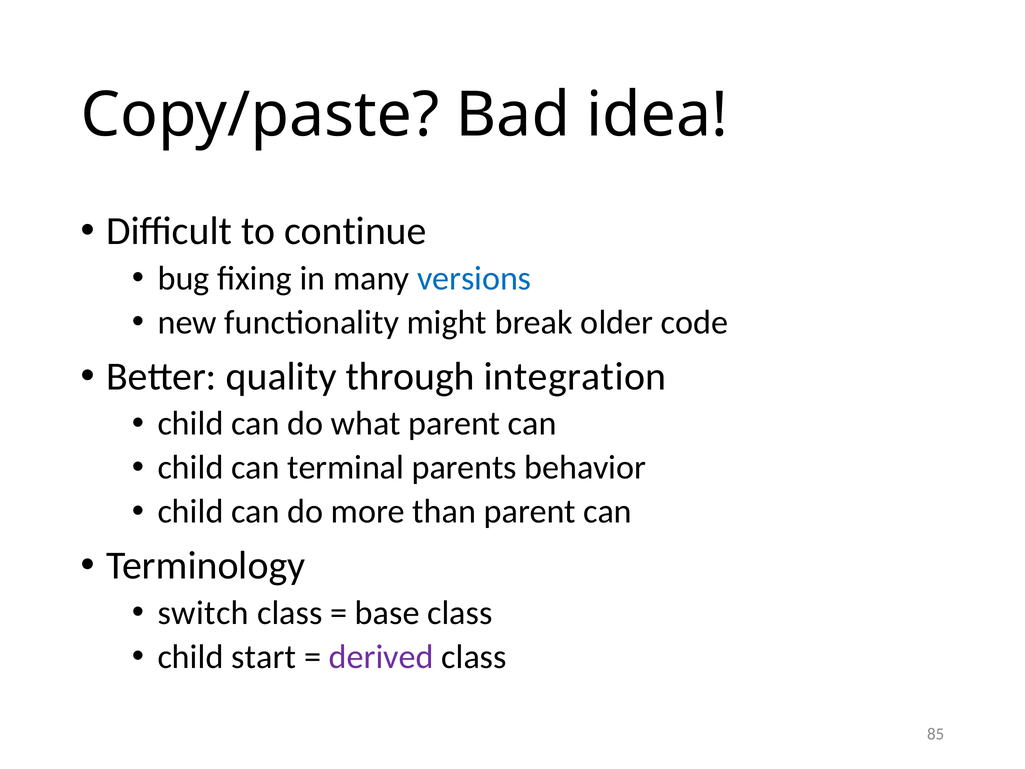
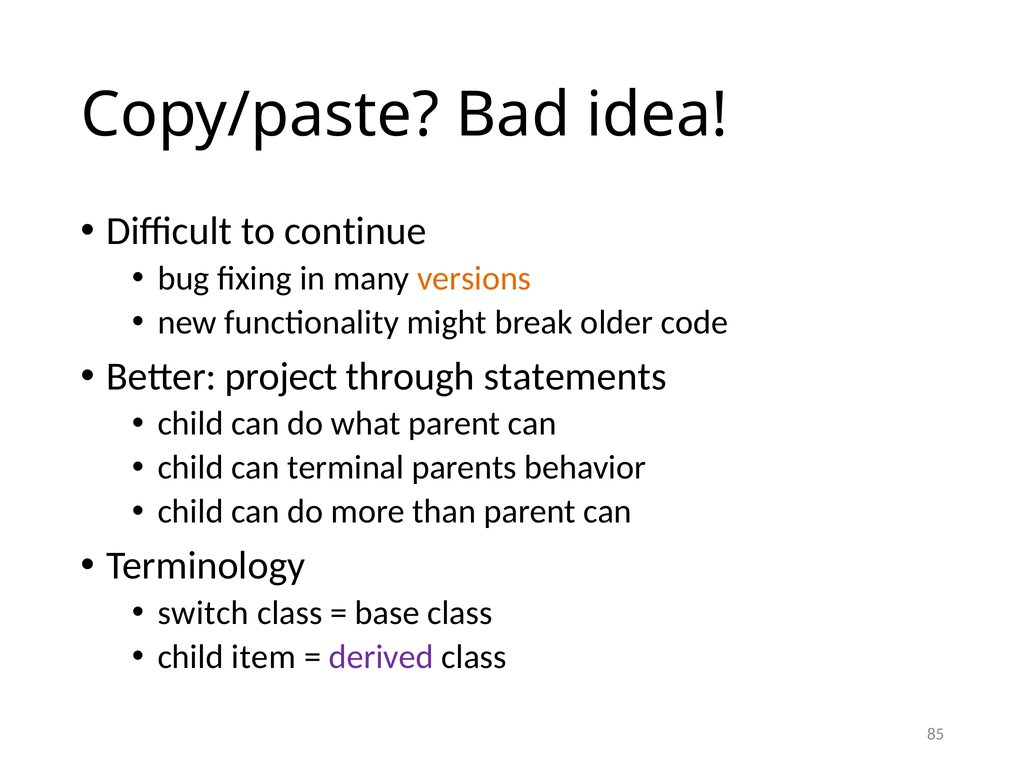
versions colour: blue -> orange (474, 278)
quality: quality -> project (281, 376)
integration: integration -> statements (575, 376)
start: start -> item (264, 657)
